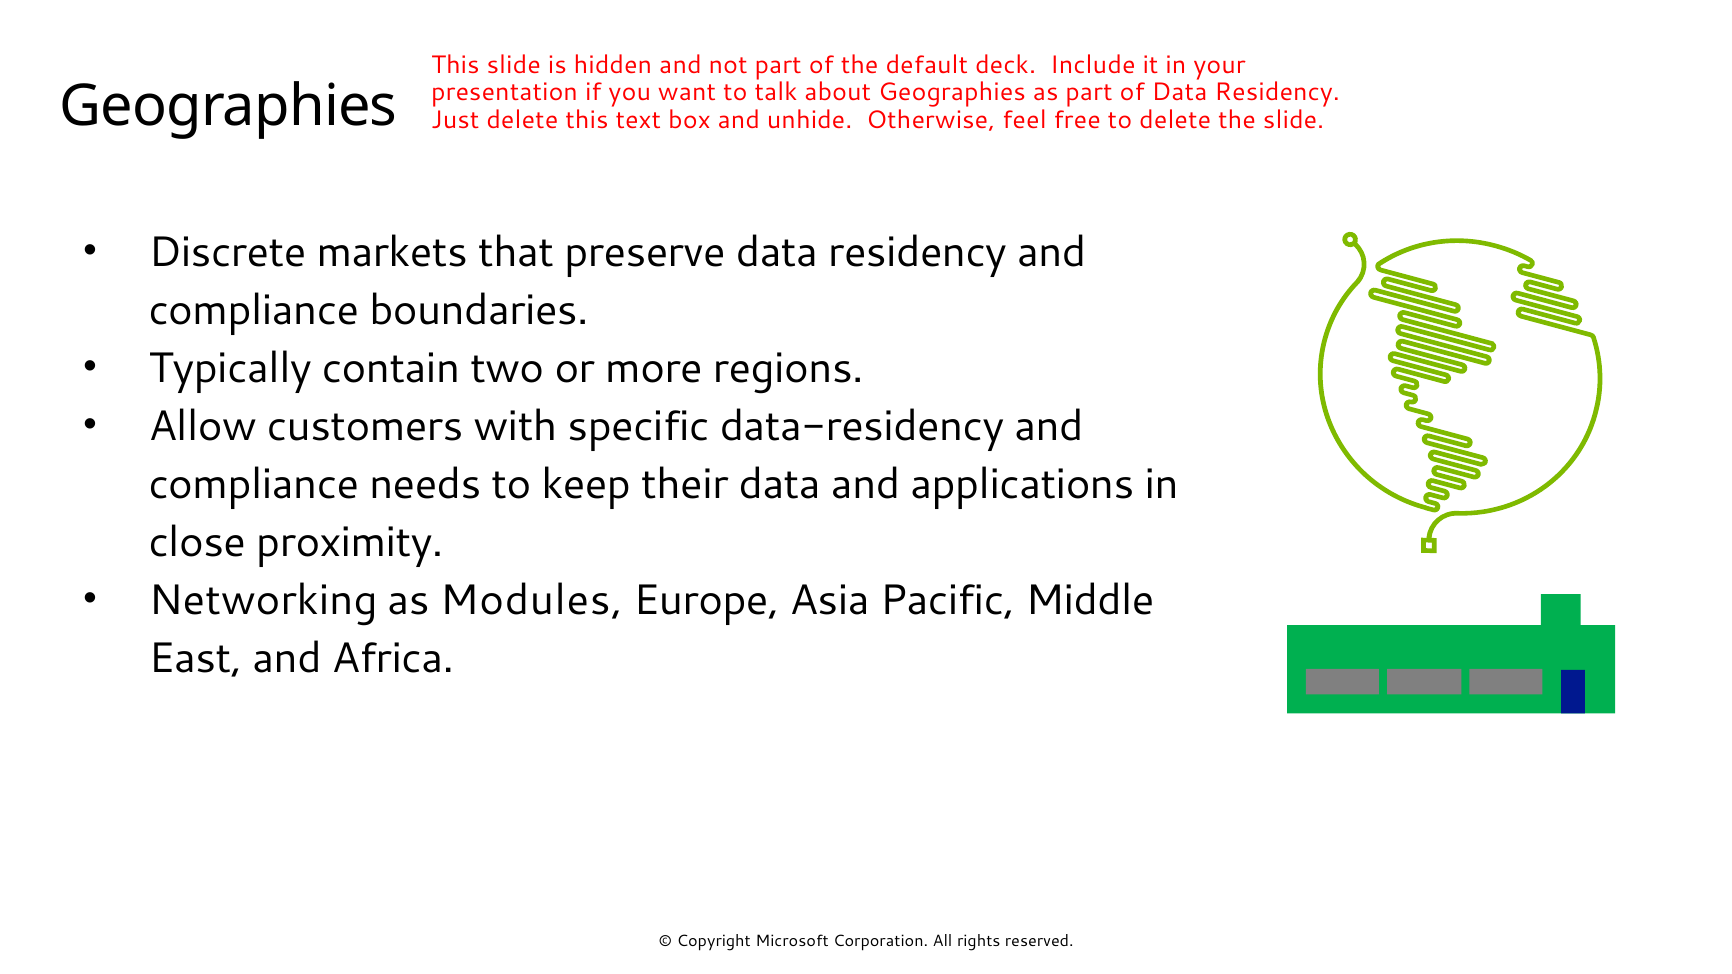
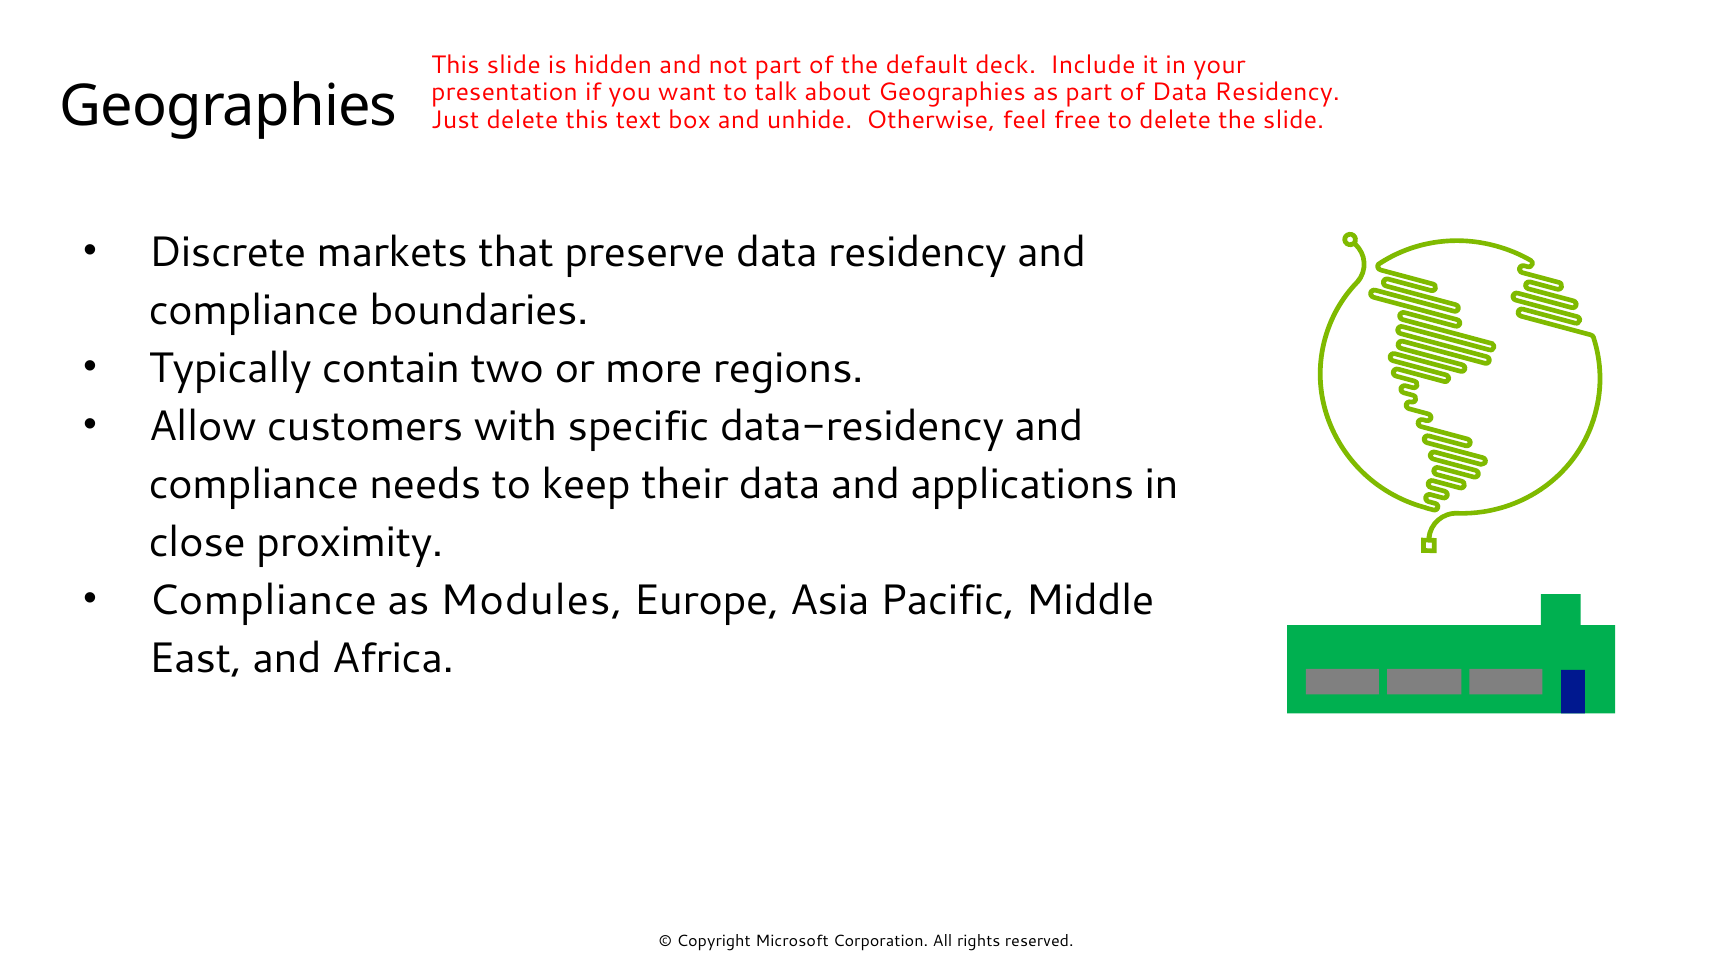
Networking: Networking -> Compliance (263, 601)
